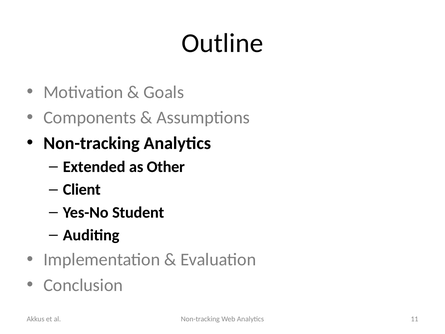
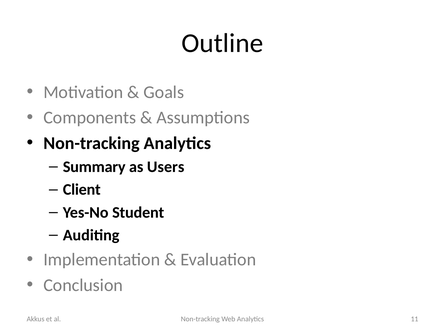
Extended: Extended -> Summary (94, 167)
Other: Other -> Users (166, 167)
